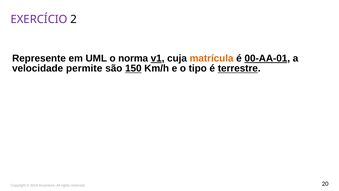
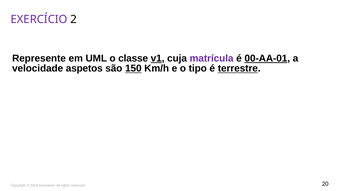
norma: norma -> classe (133, 58)
matrícula colour: orange -> purple (212, 58)
permite: permite -> aspetos (84, 68)
